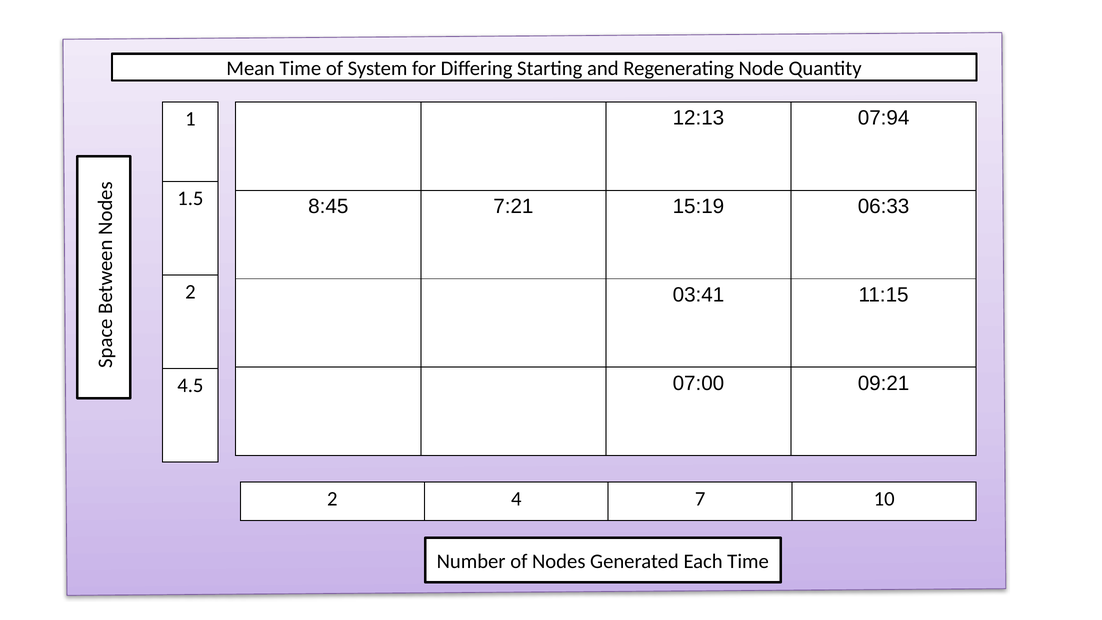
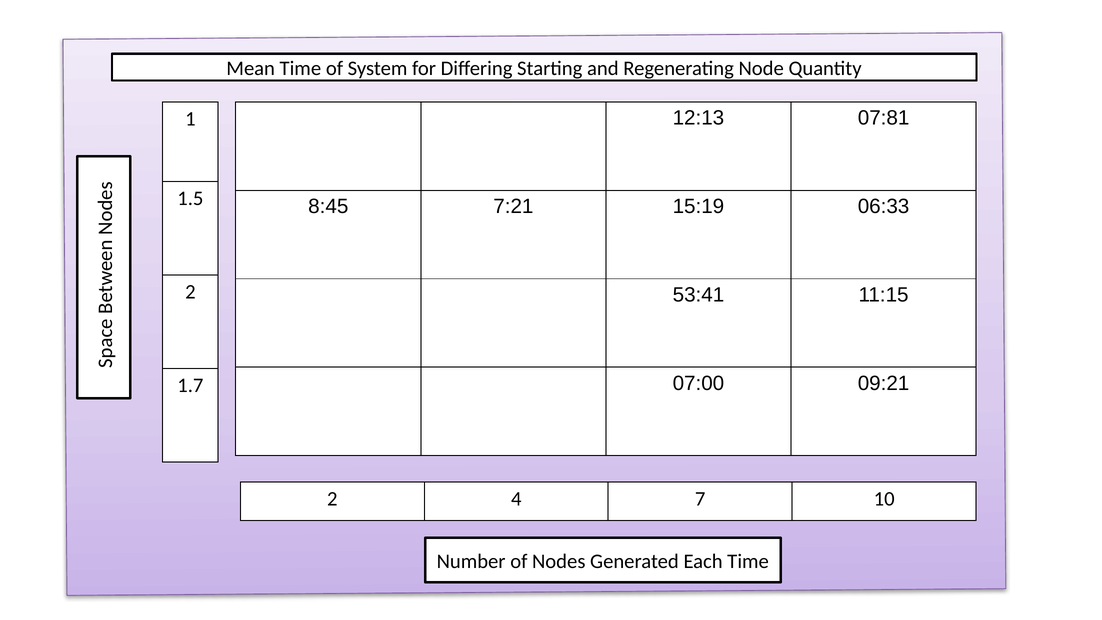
07:94: 07:94 -> 07:81 (884, 118)
03:41: 03:41 -> 53:41 (698, 295)
4.5: 4.5 -> 1.7 (190, 385)
